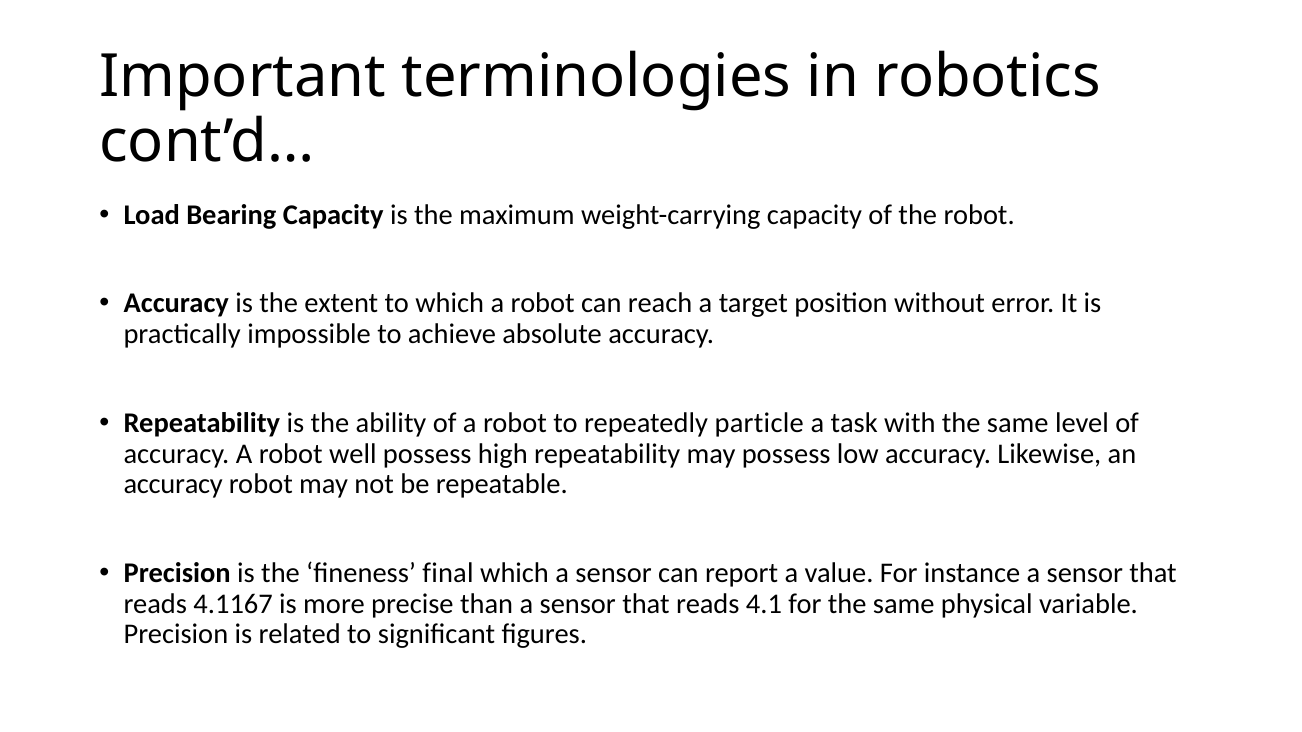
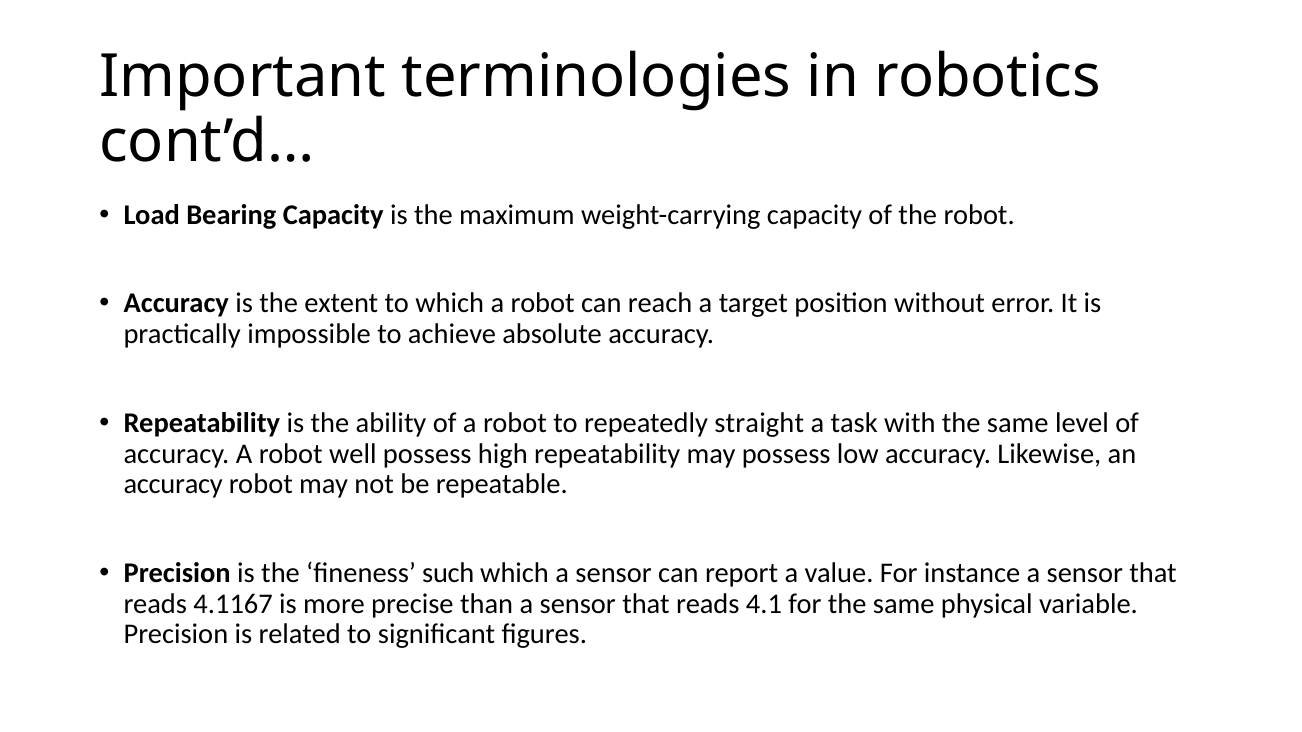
particle: particle -> straight (759, 423)
final: final -> such (448, 573)
